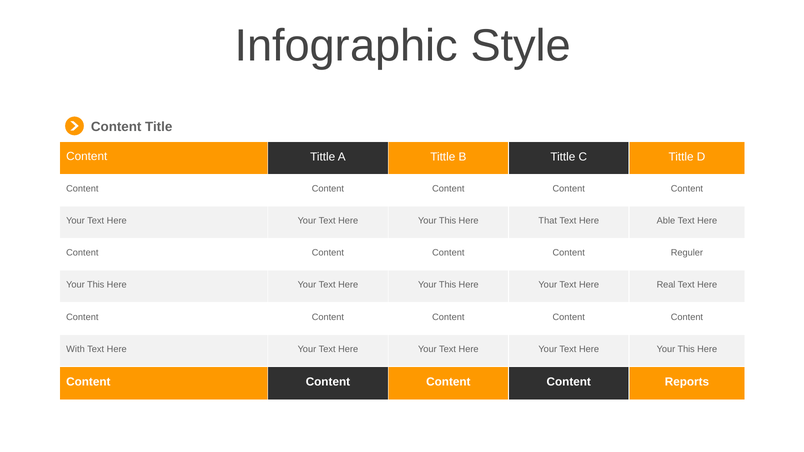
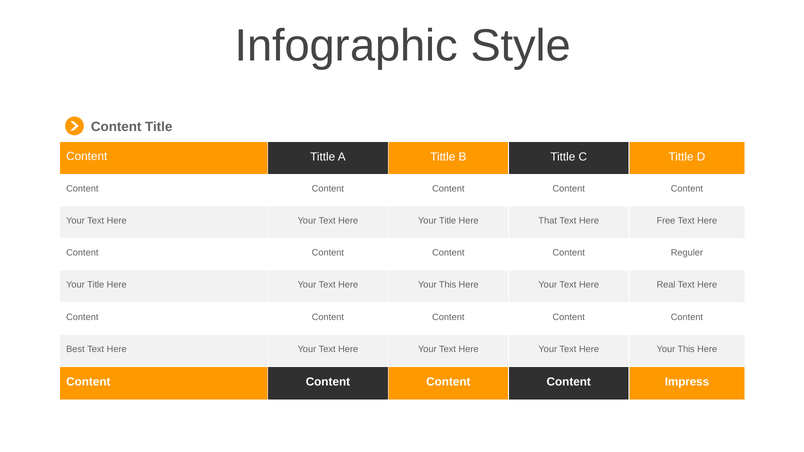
This: This -> Title (448, 221)
Able: Able -> Free (666, 221)
This: This -> Title (96, 285)
With: With -> Best (75, 349)
Reports: Reports -> Impress (687, 382)
